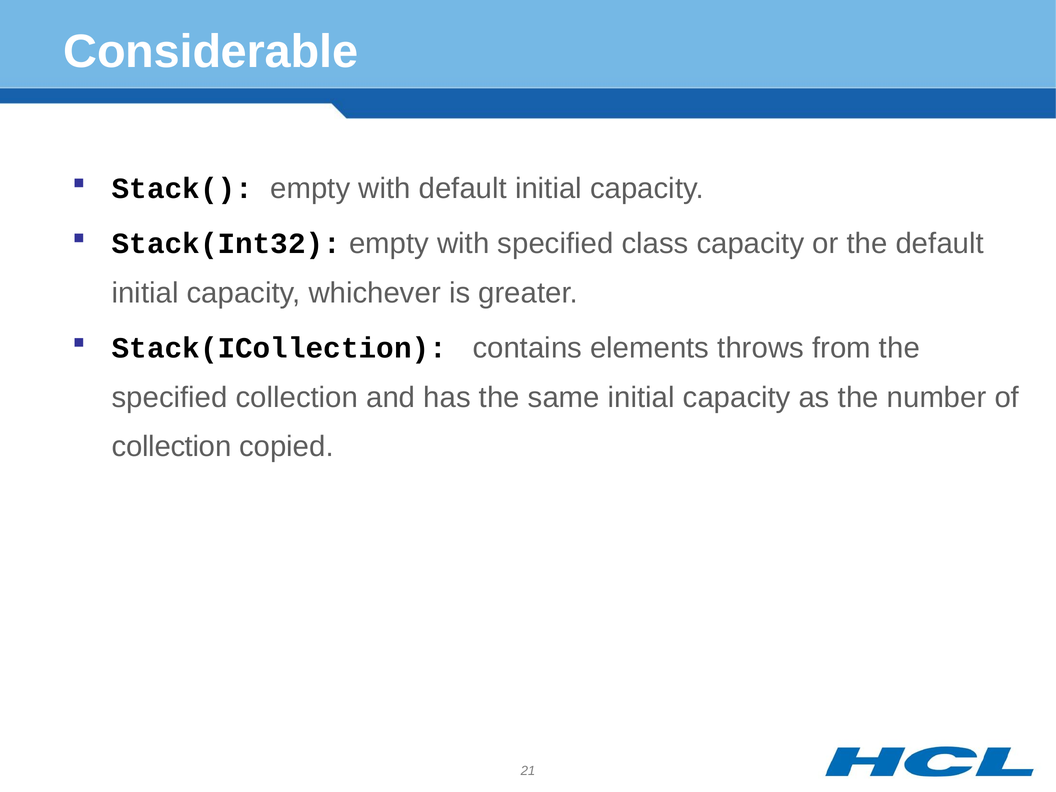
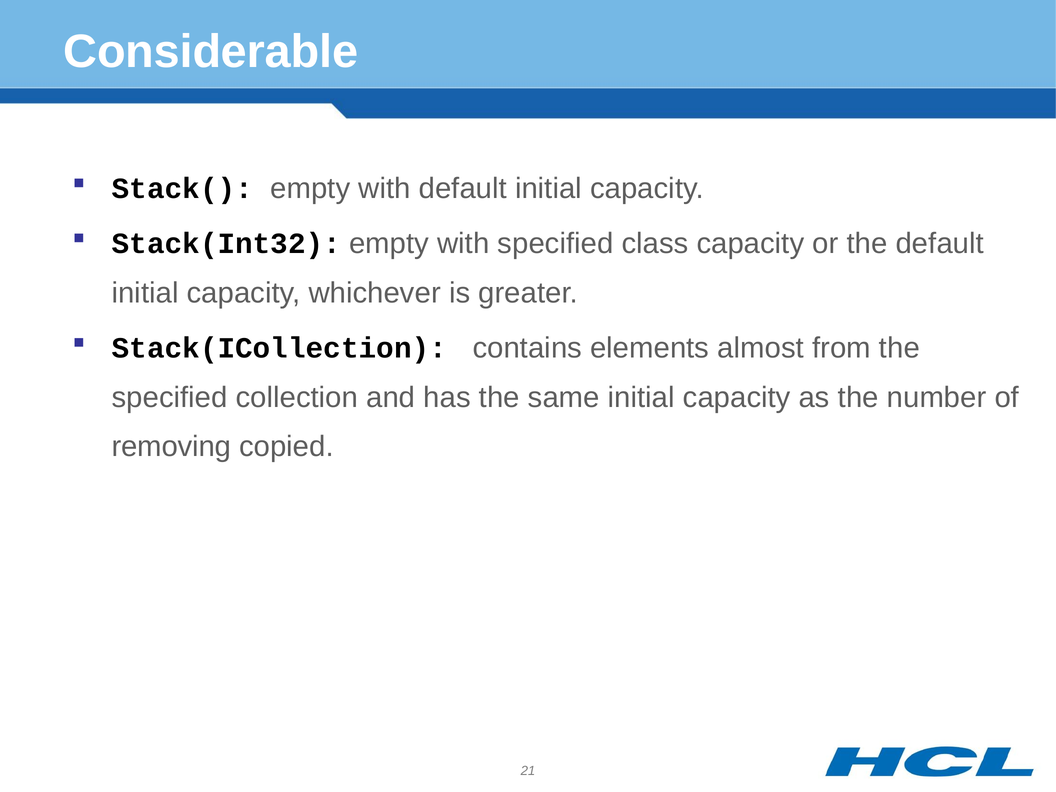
throws: throws -> almost (761, 348)
collection: collection -> removing (171, 447)
